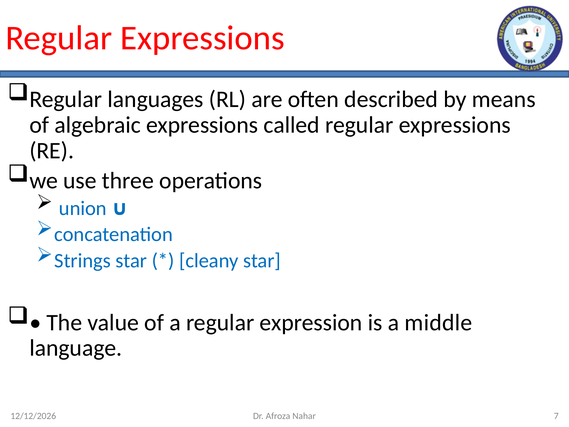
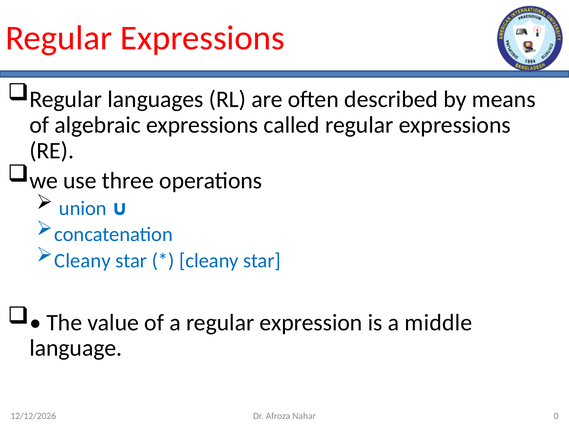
Strings: Strings -> Cleany (83, 260)
7: 7 -> 0 (556, 416)
